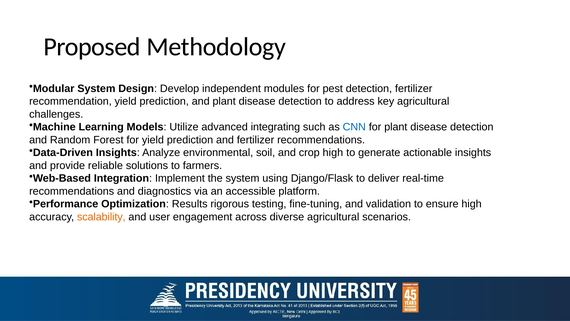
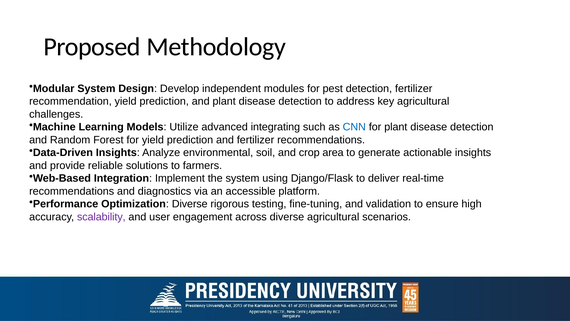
crop high: high -> area (333, 152)
Optimization Results: Results -> Diverse (190, 204)
scalability colour: orange -> purple (101, 217)
